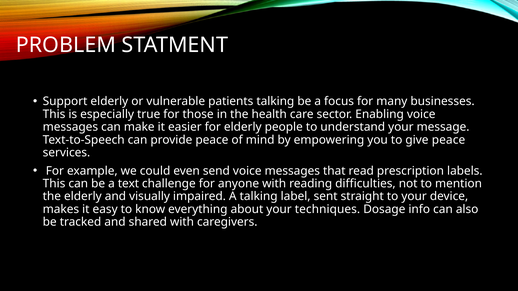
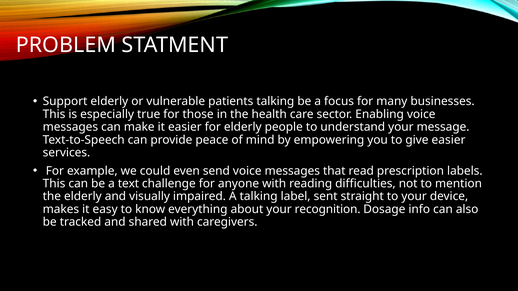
give peace: peace -> easier (449, 140)
techniques: techniques -> recognition (328, 209)
